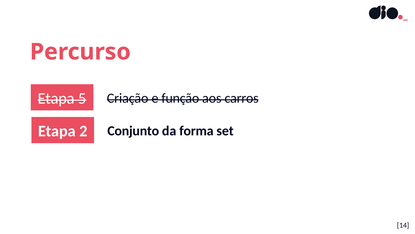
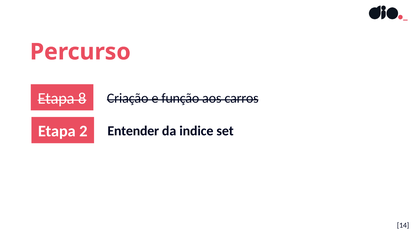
5: 5 -> 8 (82, 98)
Conjunto: Conjunto -> Entender (133, 131)
forma: forma -> indice (196, 131)
